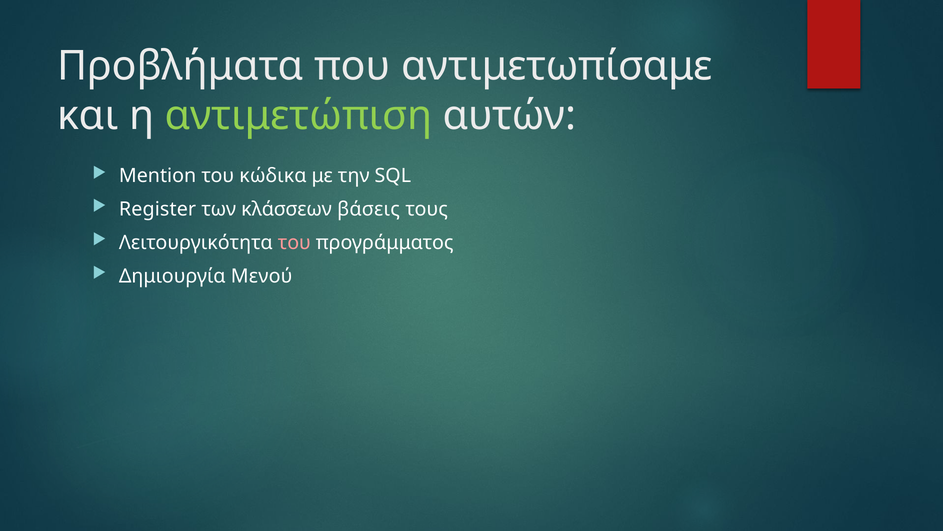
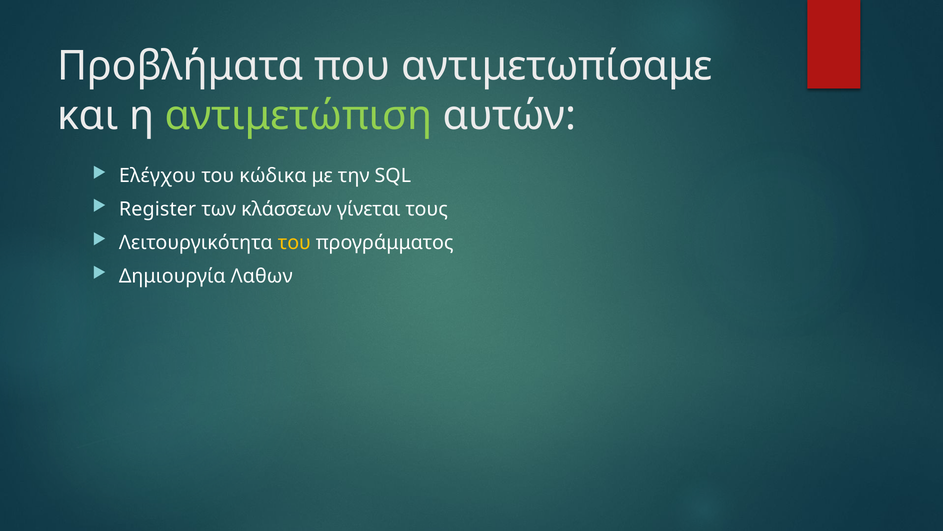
Mention: Mention -> Ελέγχου (157, 176)
βάσεις: βάσεις -> γίνεται (369, 209)
του colour: pink -> yellow (294, 242)
Μενού: Μενού -> Λαθων (262, 276)
